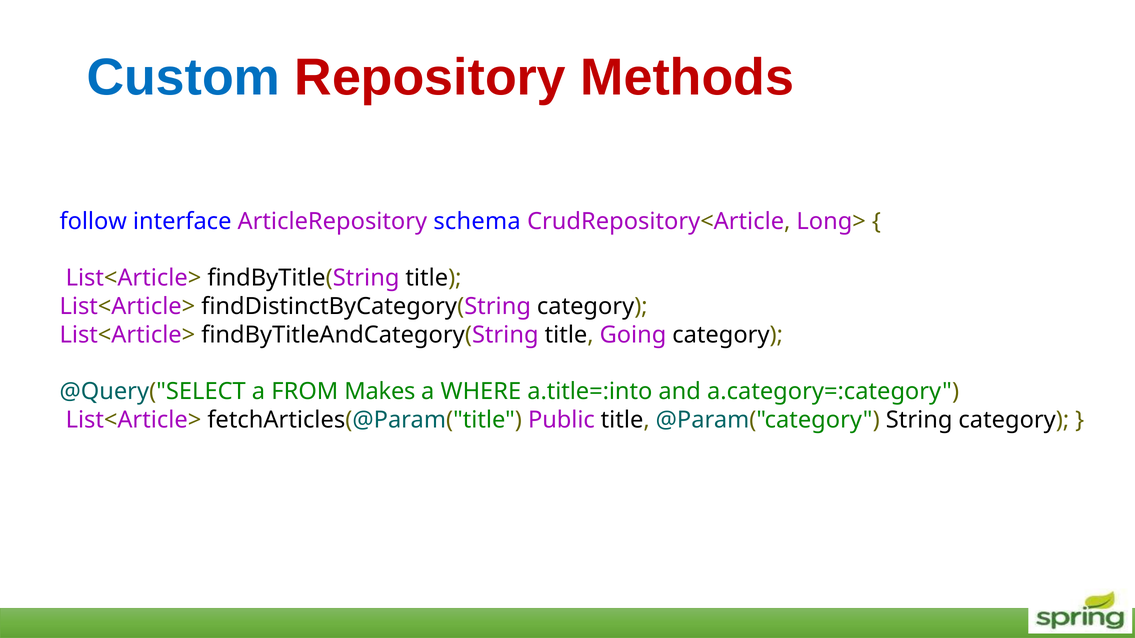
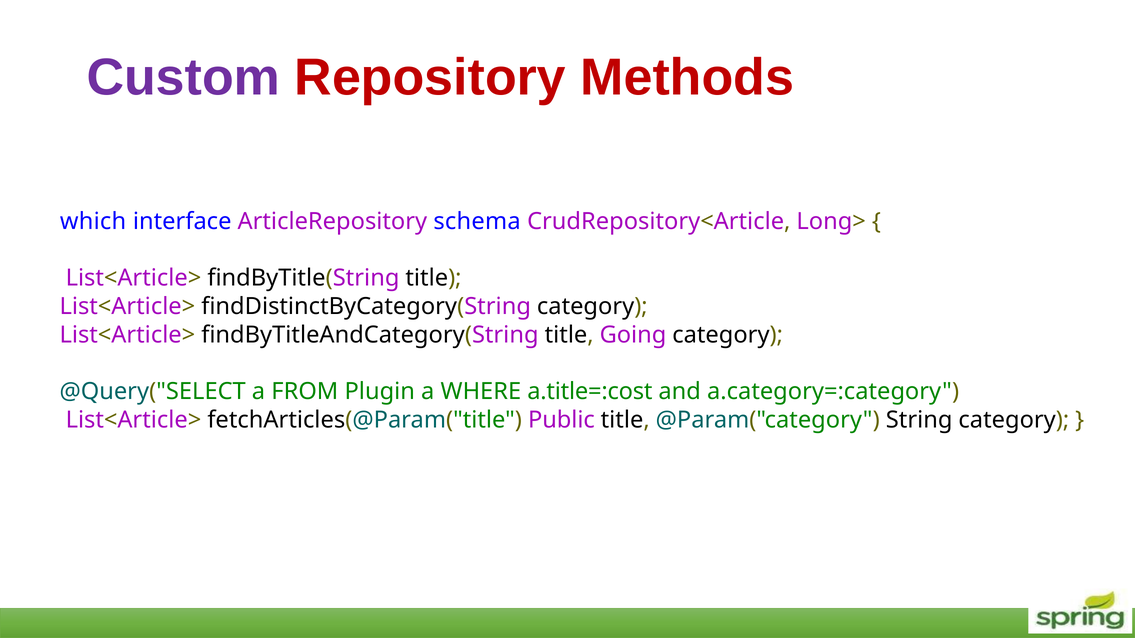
Custom colour: blue -> purple (183, 78)
follow: follow -> which (93, 221)
Makes: Makes -> Plugin (380, 392)
a.title=:into: a.title=:into -> a.title=:cost (590, 392)
